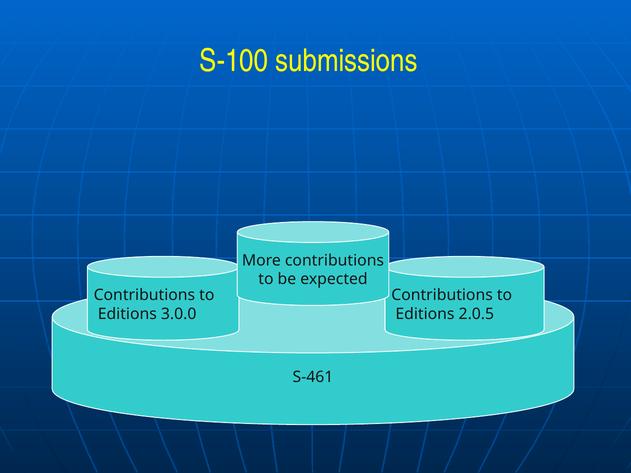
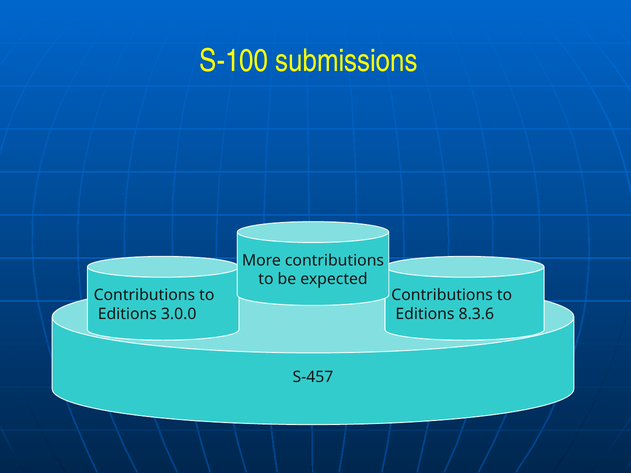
2.0.5: 2.0.5 -> 8.3.6 (476, 314)
S-461: S-461 -> S-457 (313, 377)
